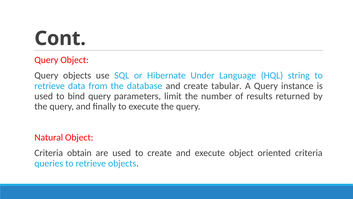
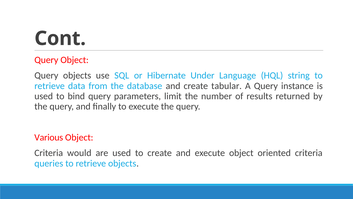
Natural: Natural -> Various (49, 137)
obtain: obtain -> would (79, 153)
